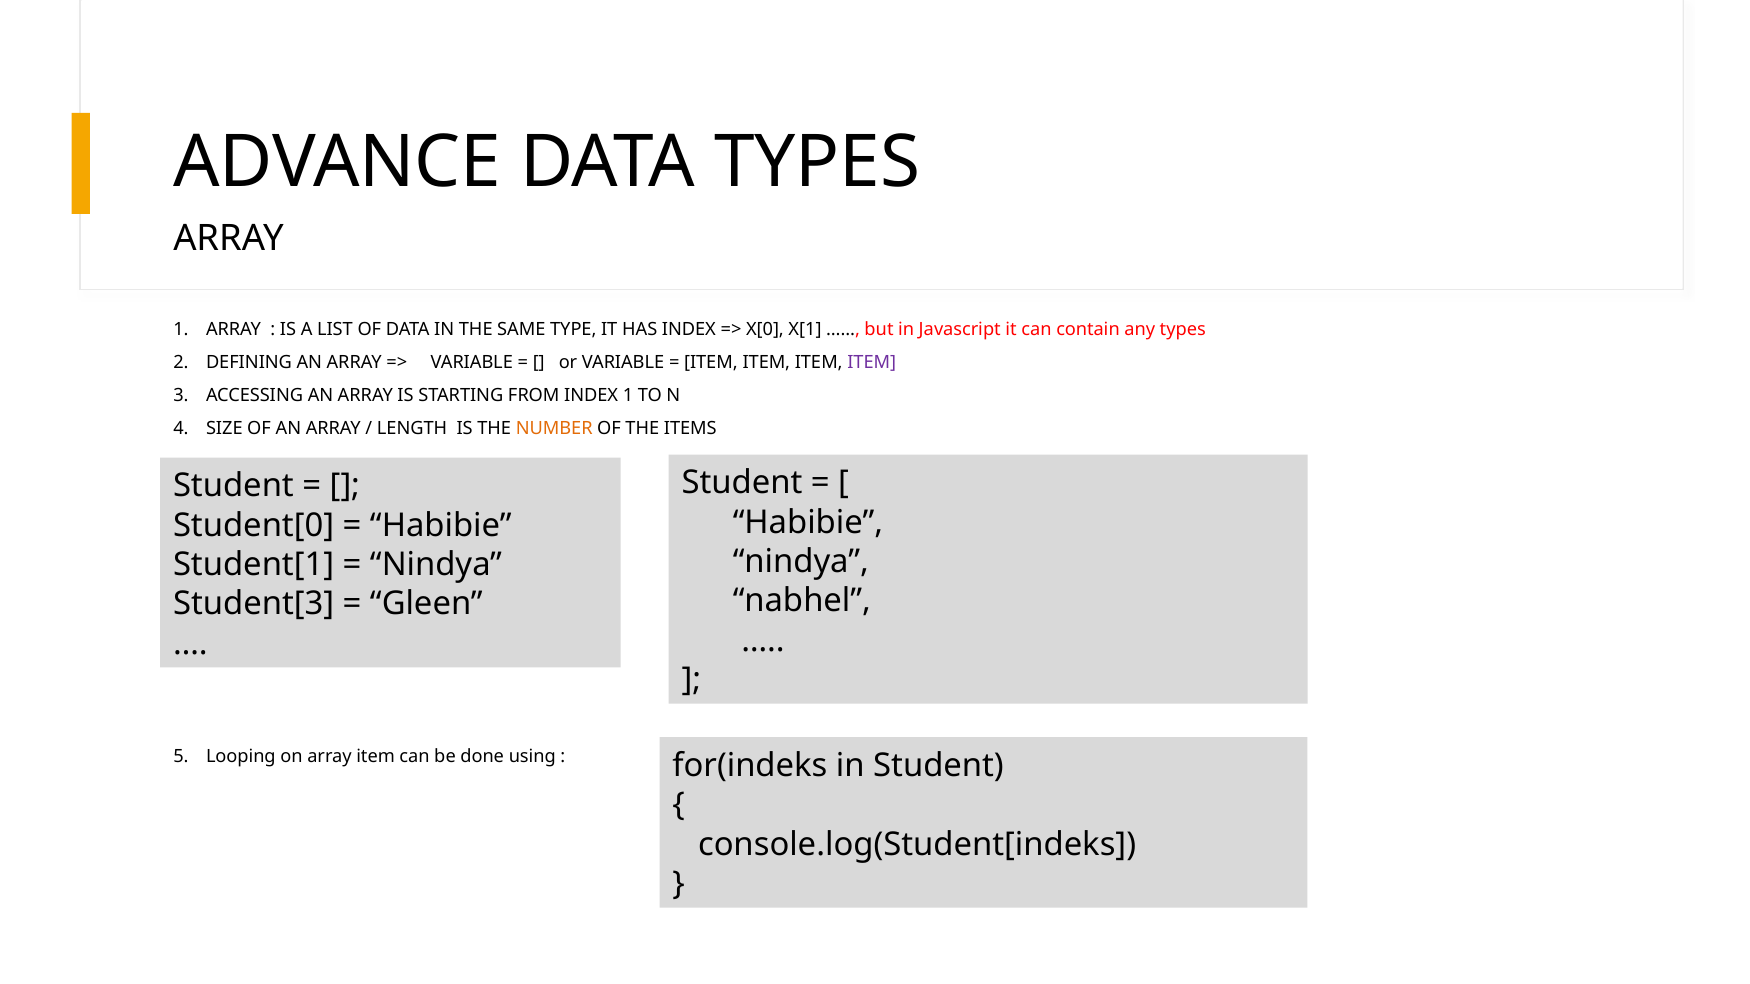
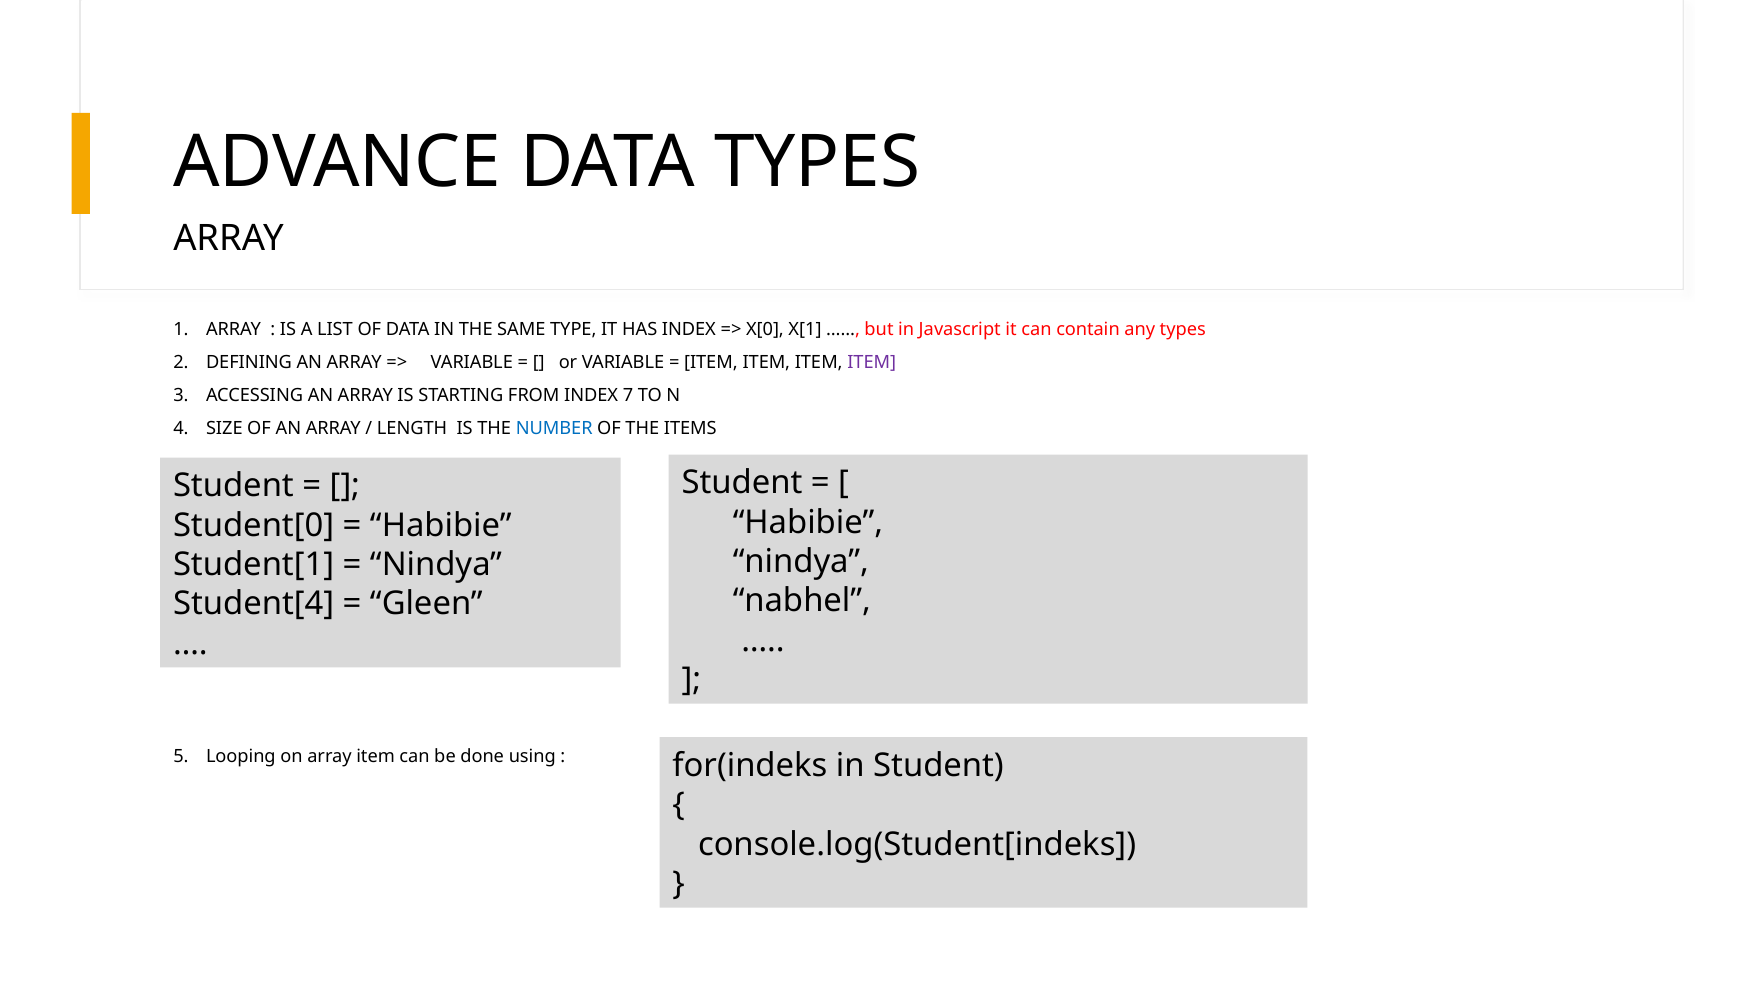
INDEX 1: 1 -> 7 (628, 396)
NUMBER colour: orange -> blue (554, 429)
Student[3: Student[3 -> Student[4 (254, 604)
